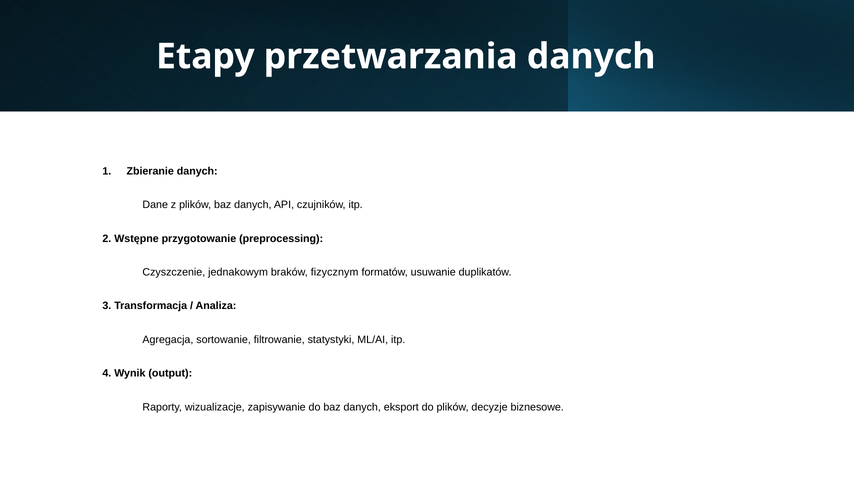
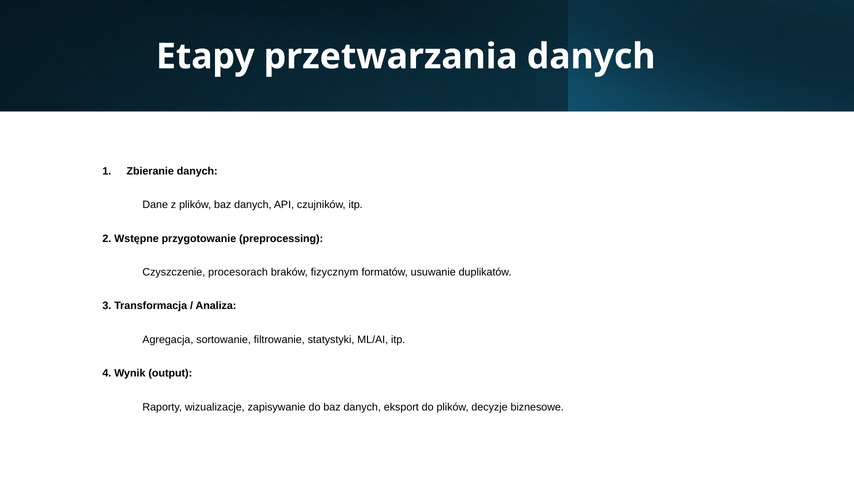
jednakowym: jednakowym -> procesorach (238, 272)
